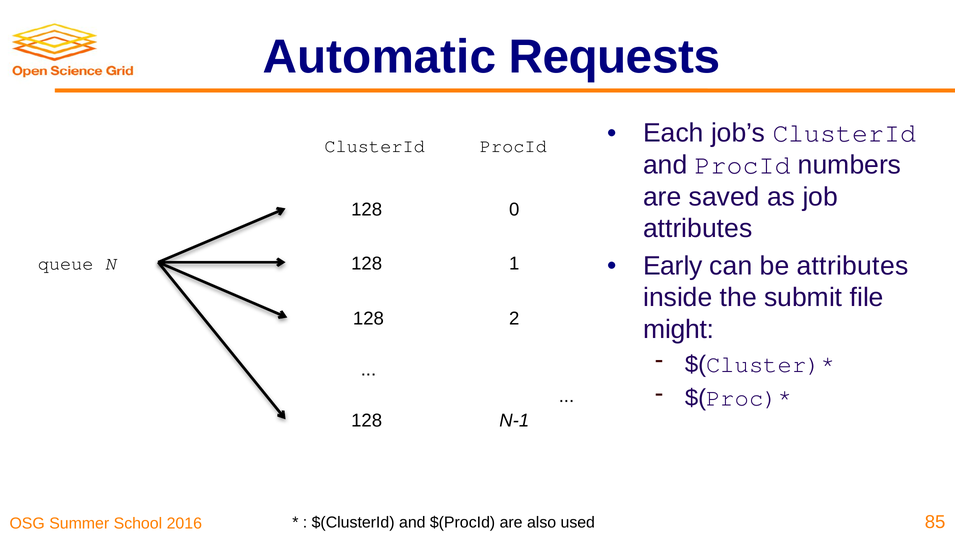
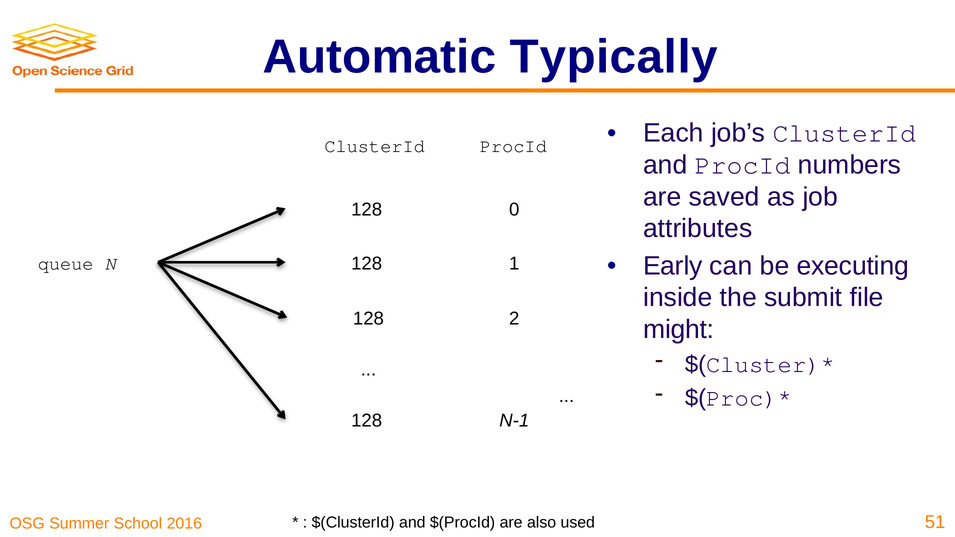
Requests: Requests -> Typically (614, 57)
be attributes: attributes -> executing (853, 266)
85: 85 -> 51 (935, 523)
